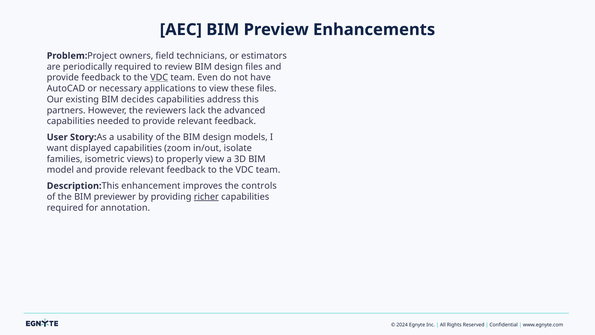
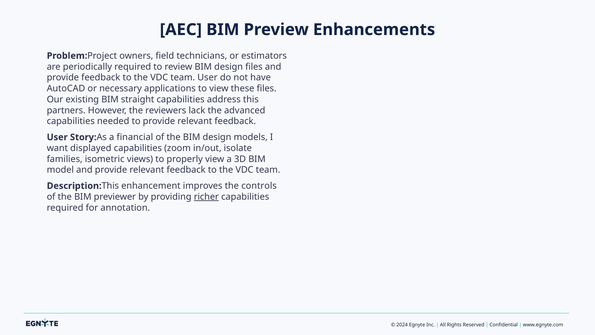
VDC underline: present -> none (159, 78)
team Even: Even -> User (207, 78)
decides: decides -> straight (138, 99)
usability: usability -> financial (135, 137)
